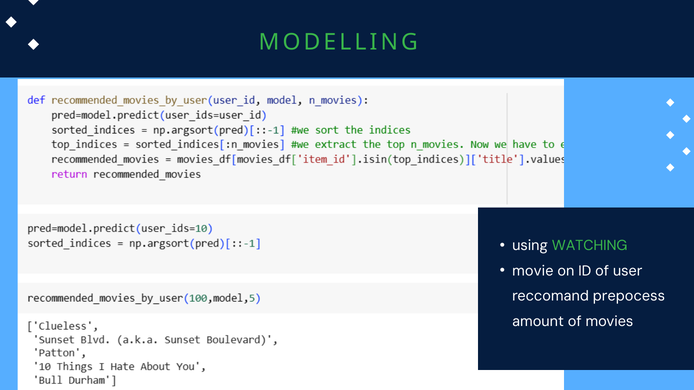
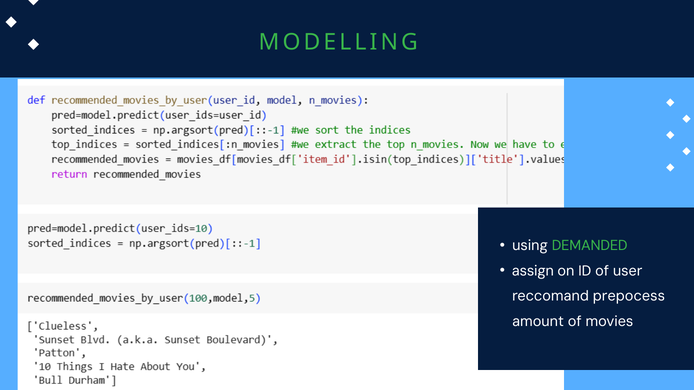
WATCHING: WATCHING -> DEMANDED (590, 246)
movie: movie -> assign (533, 271)
